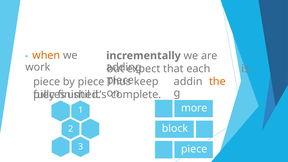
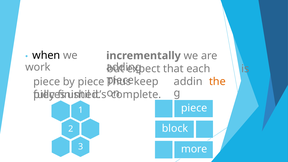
when colour: orange -> black (46, 55)
more: more -> piece (194, 108)
3 piece: piece -> more (194, 149)
